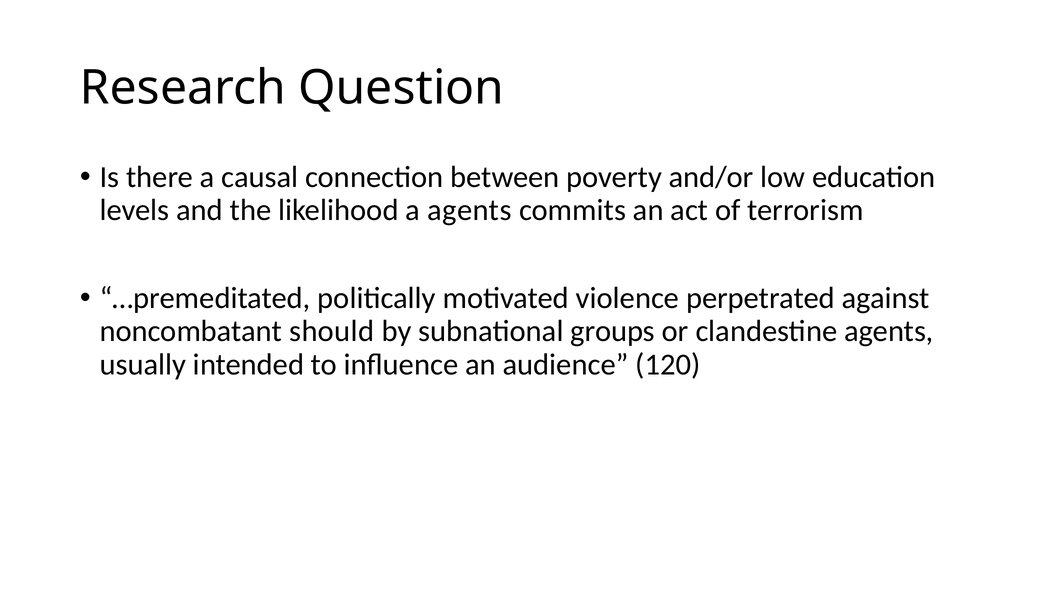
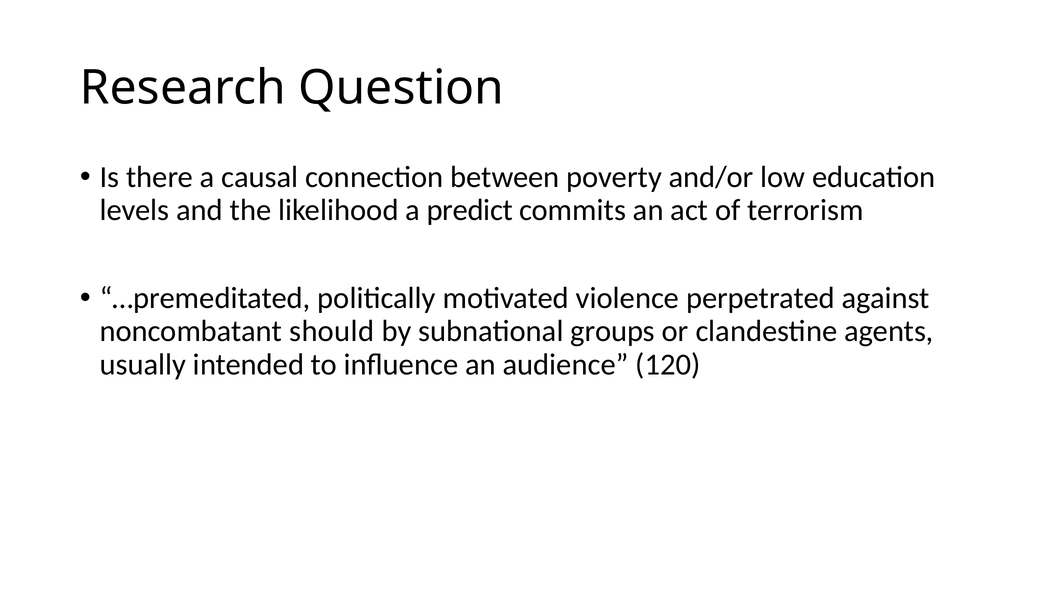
a agents: agents -> predict (470, 210)
